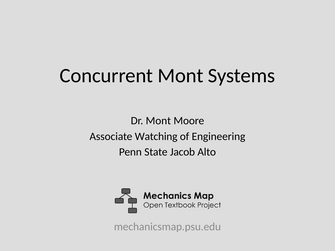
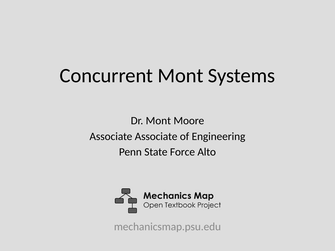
Associate Watching: Watching -> Associate (156, 137)
Jacob: Jacob -> Force (182, 152)
